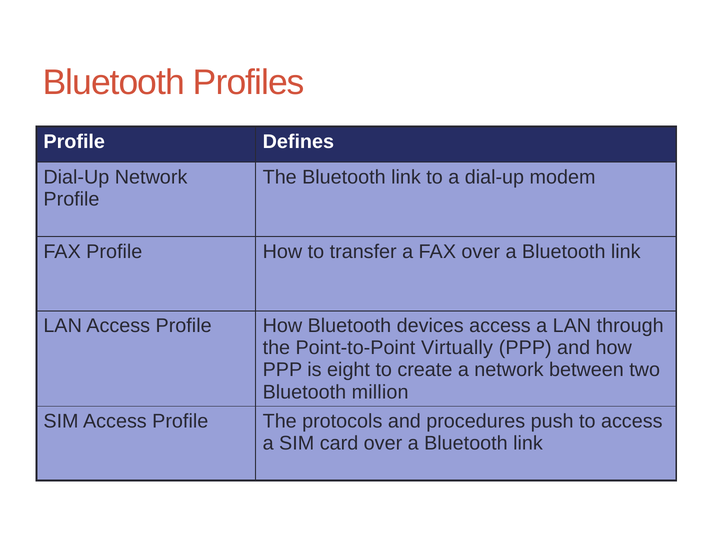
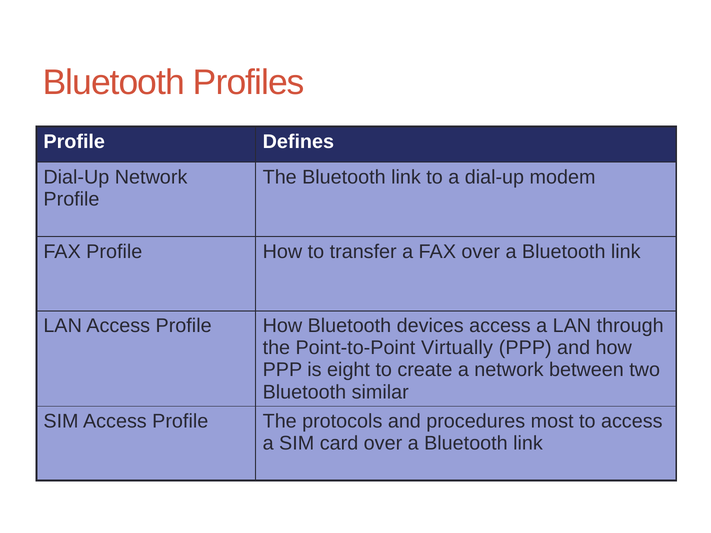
million: million -> similar (380, 392)
push: push -> most (552, 421)
